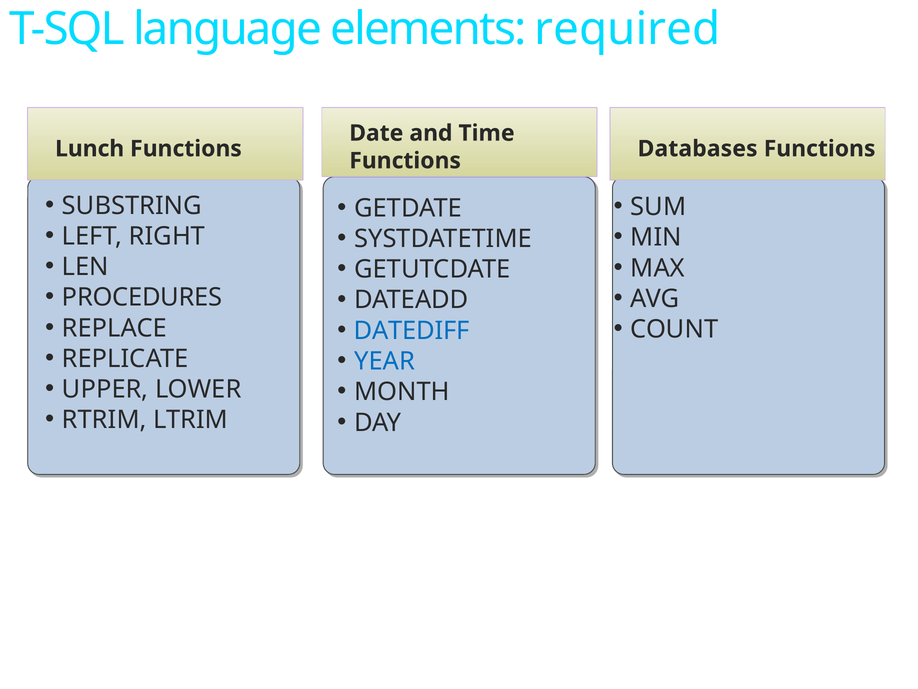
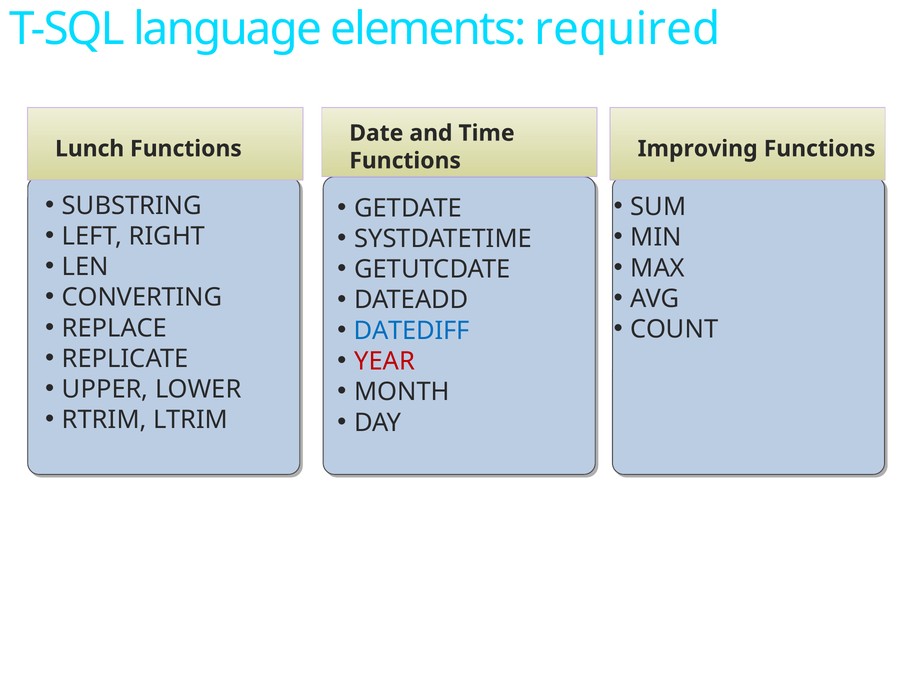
Databases: Databases -> Improving (698, 149)
PROCEDURES: PROCEDURES -> CONVERTING (142, 297)
YEAR colour: blue -> red (384, 361)
